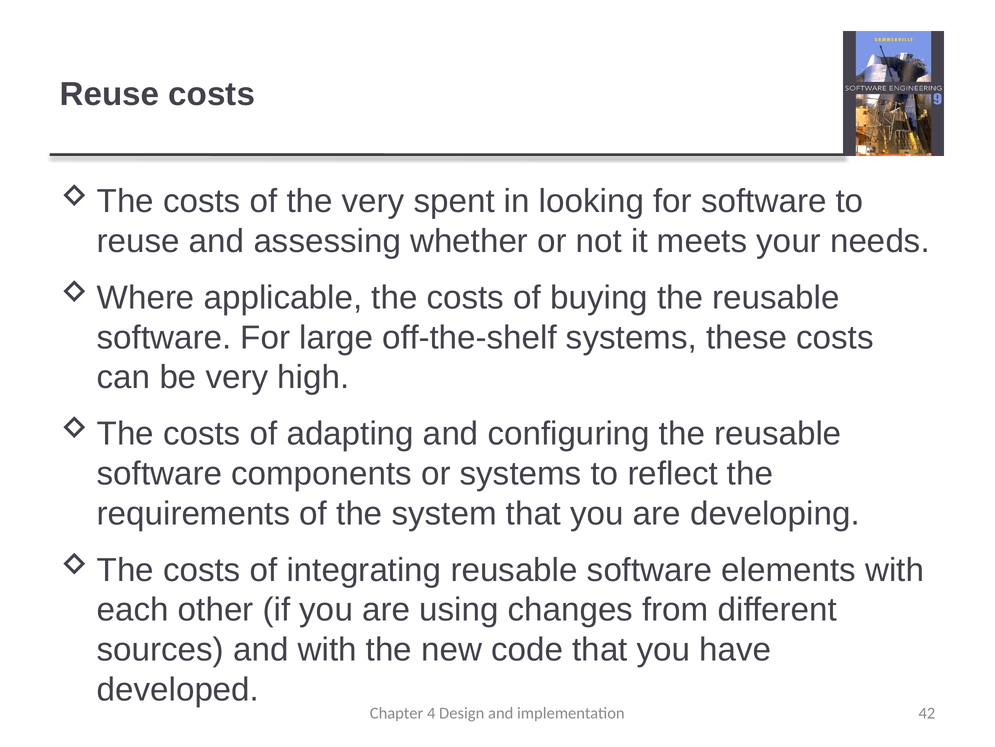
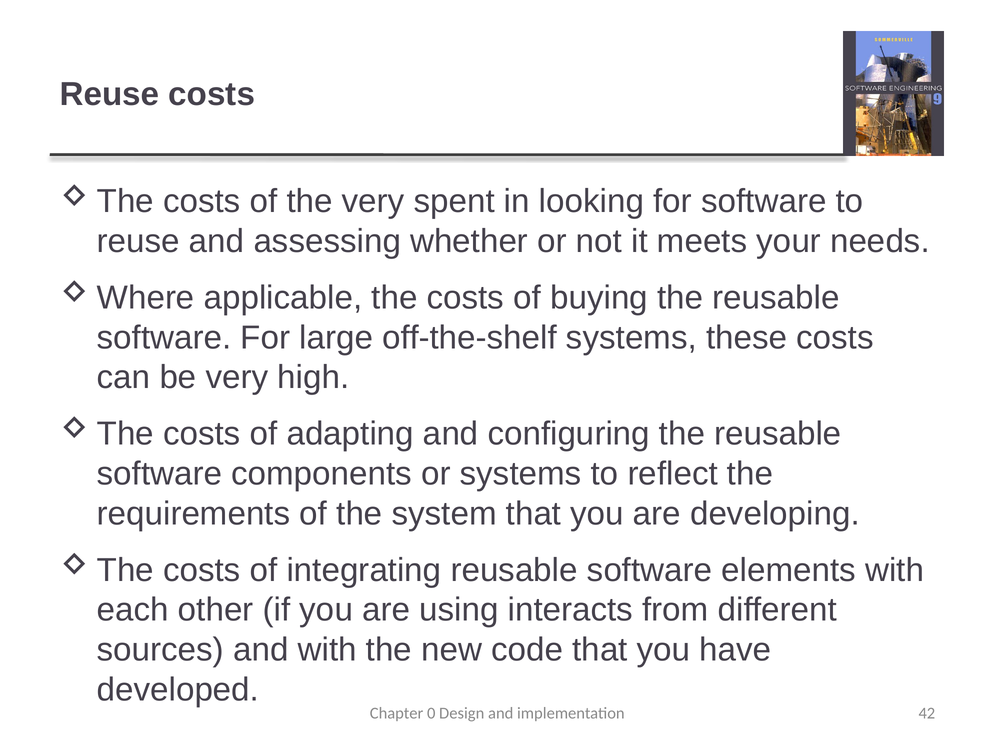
changes: changes -> interacts (570, 609)
4: 4 -> 0 (431, 712)
